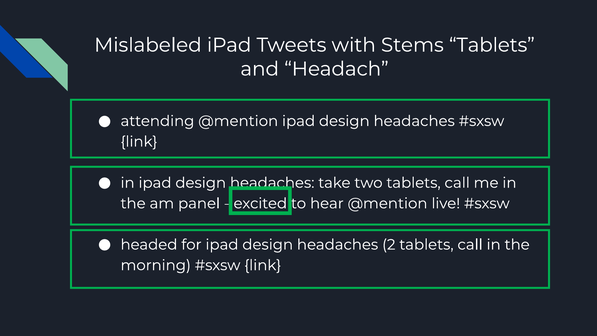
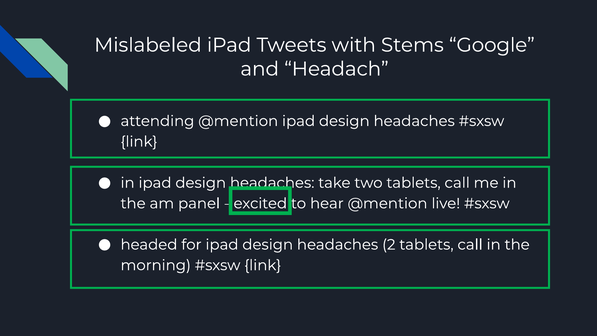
Stems Tablets: Tablets -> Google (492, 45)
